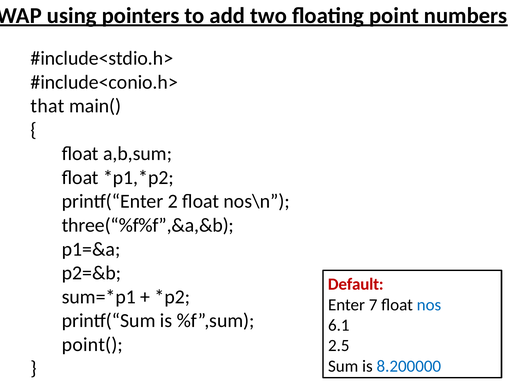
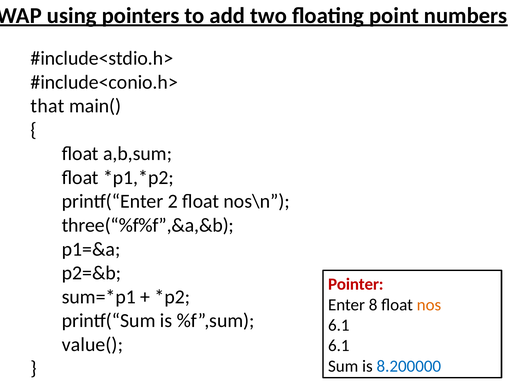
Default: Default -> Pointer (356, 284)
7: 7 -> 8 (373, 304)
nos colour: blue -> orange (429, 304)
point(: point( -> value( (92, 344)
2.5: 2.5 -> 6.1 (339, 345)
